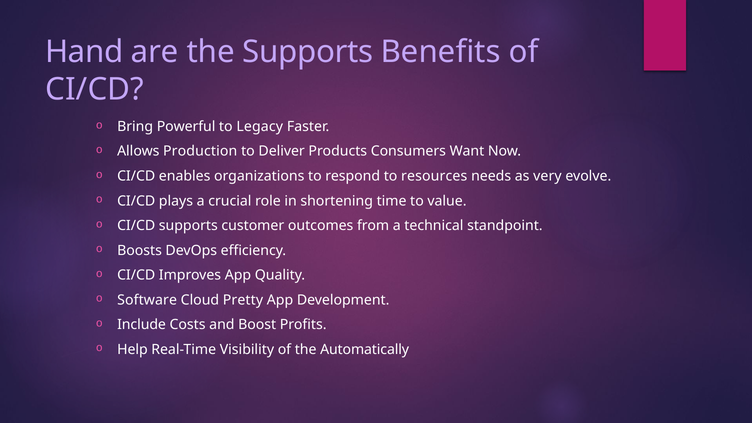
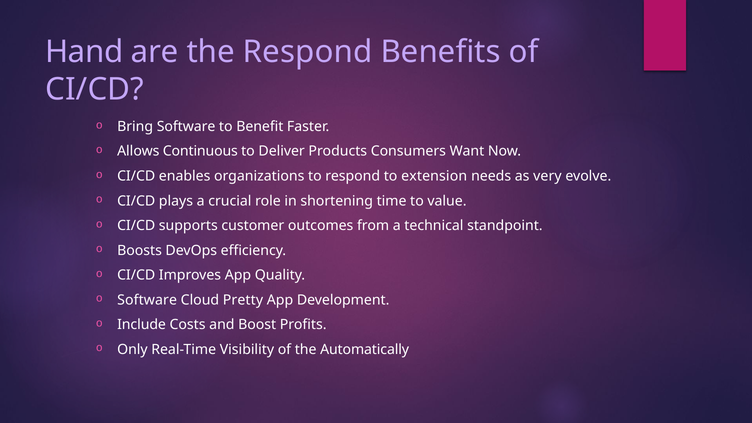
the Supports: Supports -> Respond (308, 52)
Bring Powerful: Powerful -> Software (186, 127)
Legacy: Legacy -> Benefit (260, 127)
Production: Production -> Continuous (200, 151)
resources: resources -> extension (434, 176)
Help: Help -> Only (132, 349)
